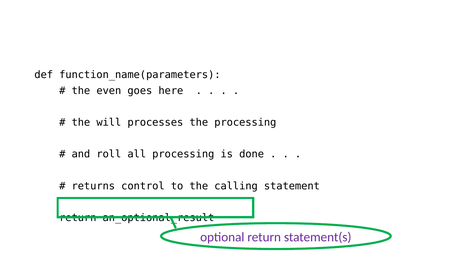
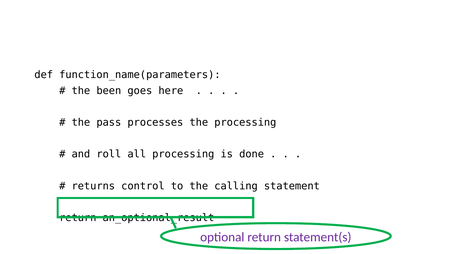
even: even -> been (109, 91)
will: will -> pass (109, 122)
